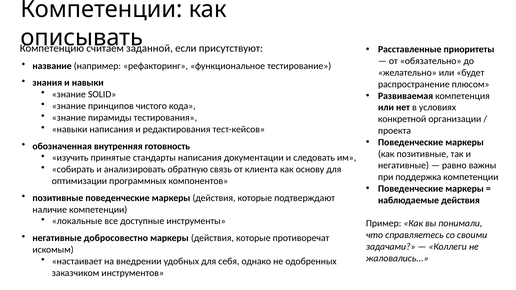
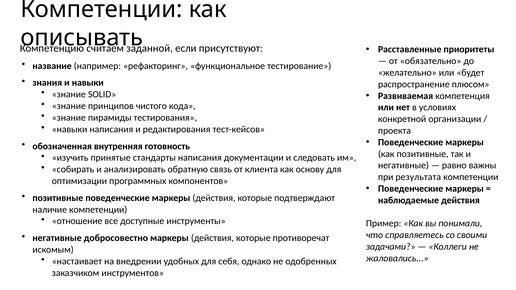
поддержка: поддержка -> результата (418, 177)
локальные: локальные -> отношение (77, 221)
